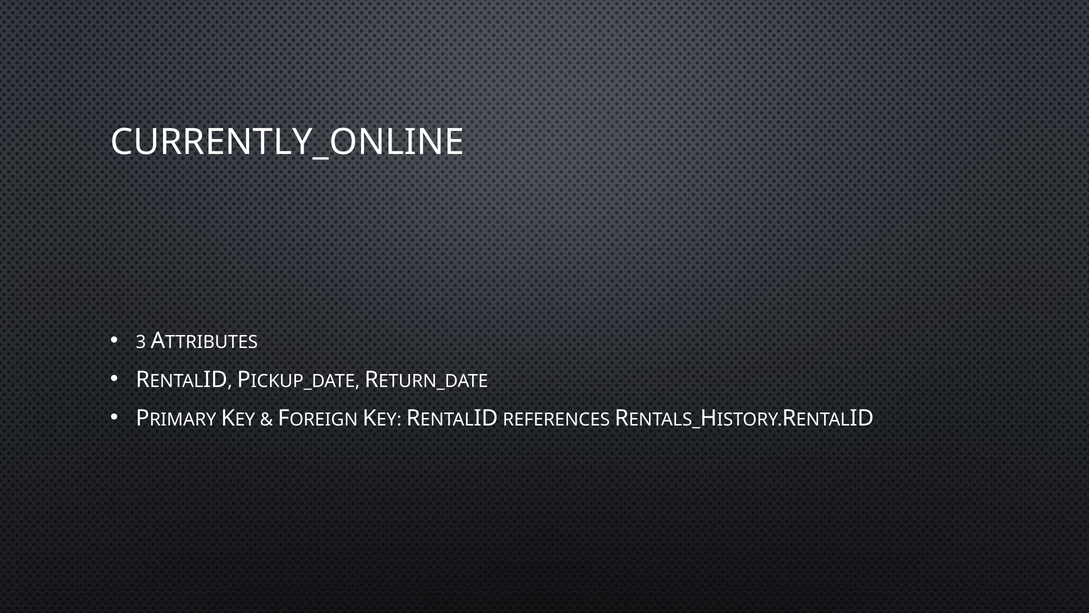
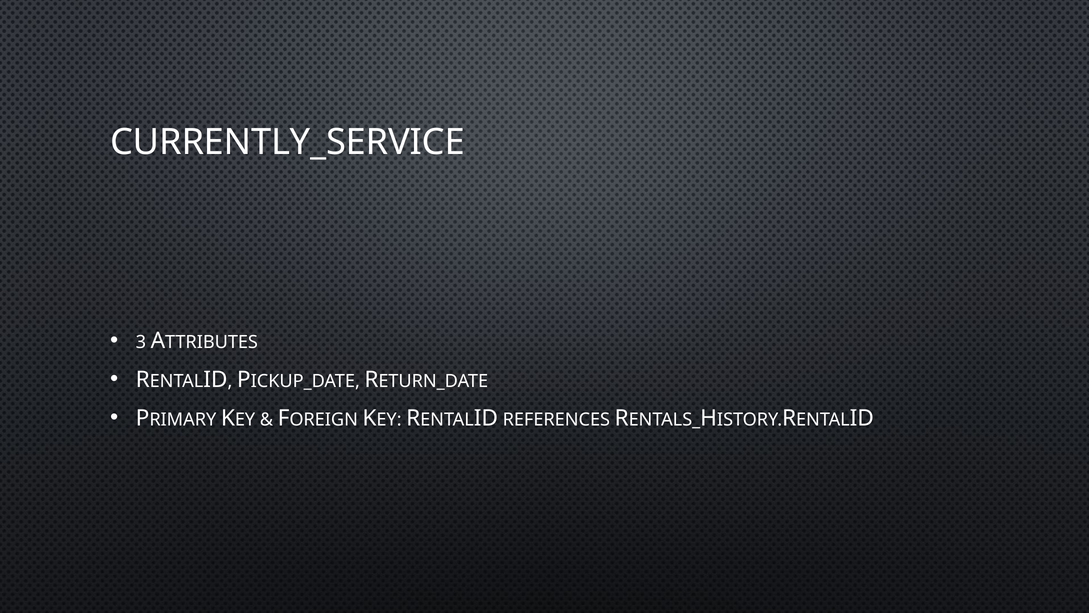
CURRENTLY_ONLINE: CURRENTLY_ONLINE -> CURRENTLY_SERVICE (287, 142)
